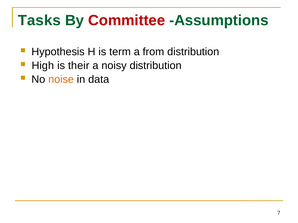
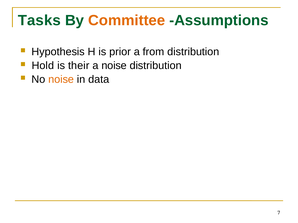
Committee colour: red -> orange (127, 21)
term: term -> prior (120, 52)
High: High -> Hold (43, 66)
a noisy: noisy -> noise (114, 66)
